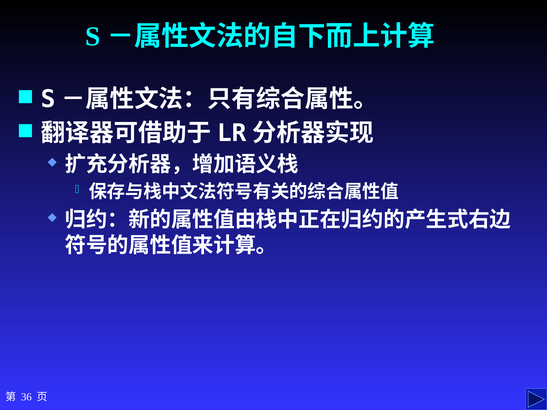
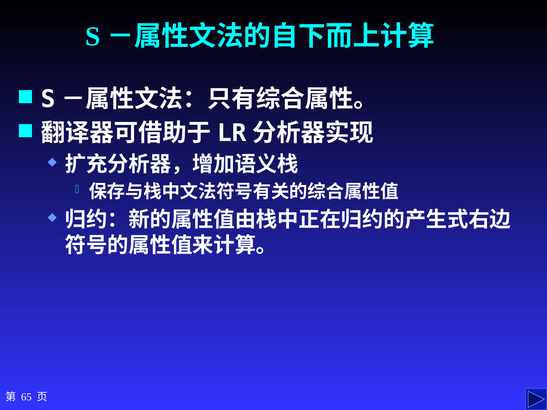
36: 36 -> 65 (26, 397)
